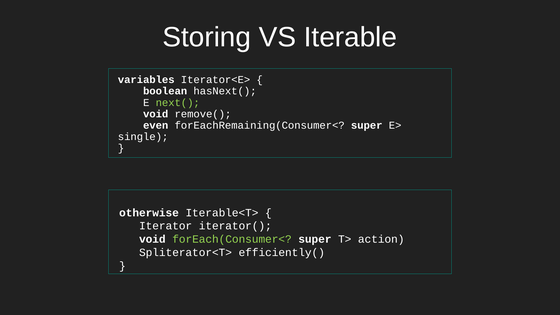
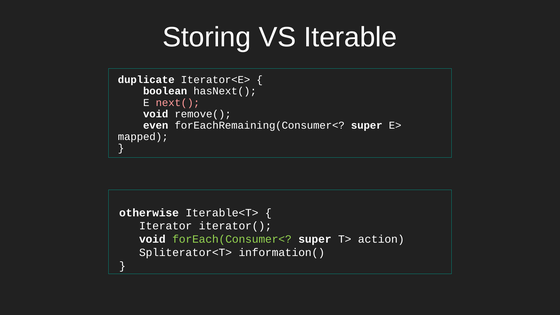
variables: variables -> duplicate (146, 80)
next( colour: light green -> pink (178, 103)
single: single -> mapped (143, 137)
efficiently(: efficiently( -> information( (282, 253)
